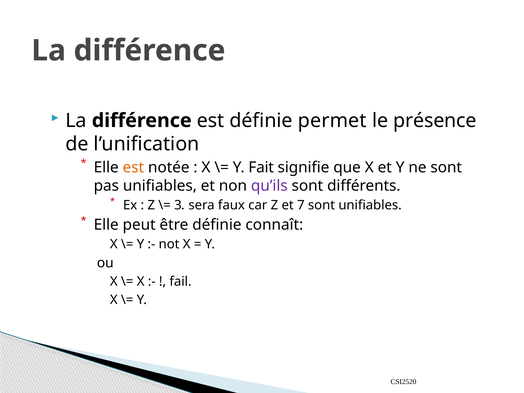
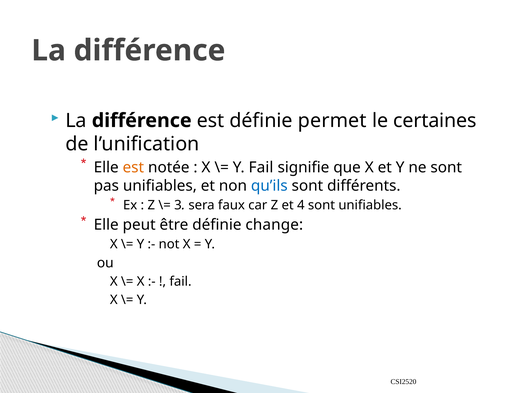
présence: présence -> certaines (435, 121)
Y Fait: Fait -> Fail (261, 167)
qu’ils colour: purple -> blue (269, 186)
7: 7 -> 4 (301, 205)
connaît: connaît -> change (274, 225)
